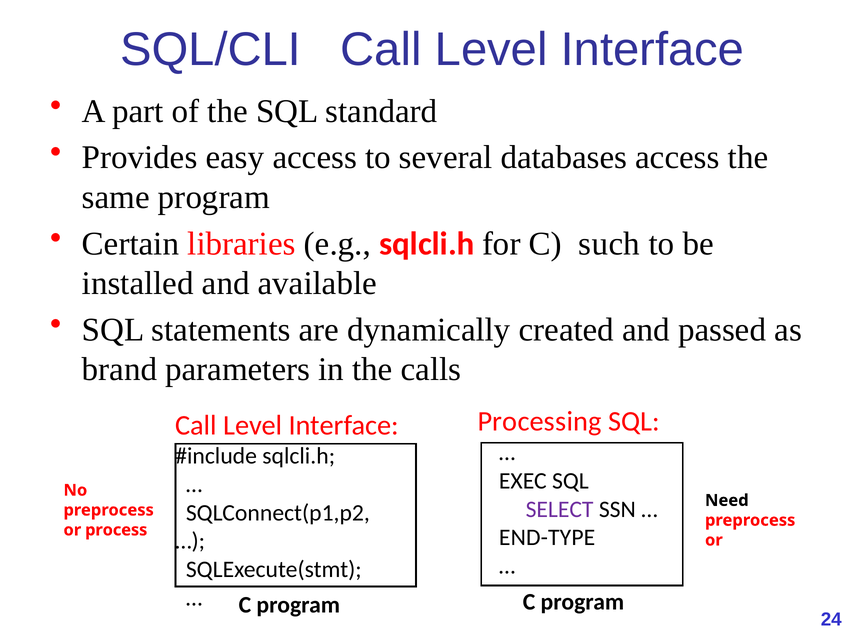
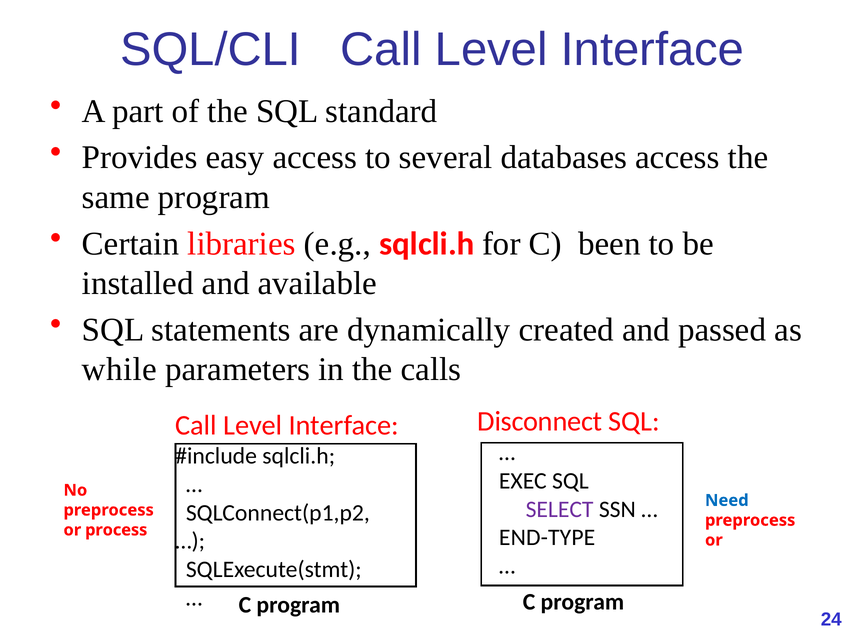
such: such -> been (609, 244)
brand: brand -> while (119, 370)
Processing: Processing -> Disconnect (540, 422)
Need colour: black -> blue (727, 501)
